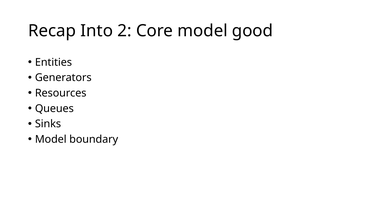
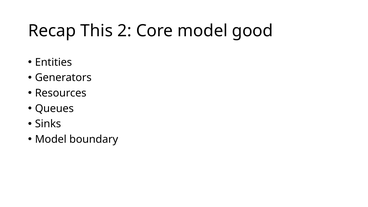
Into: Into -> This (97, 31)
